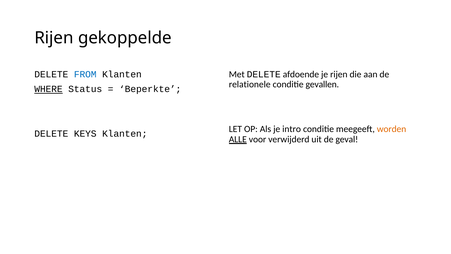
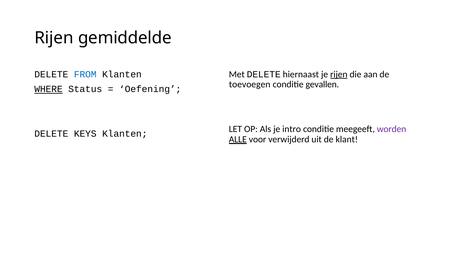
gekoppelde: gekoppelde -> gemiddelde (125, 38)
afdoende: afdoende -> hiernaast (301, 74)
rijen underline: none -> present (339, 74)
relationele: relationele -> toevoegen (250, 84)
Beperkte: Beperkte -> Oefening (150, 89)
worden colour: orange -> purple (392, 129)
geval: geval -> klant (347, 139)
